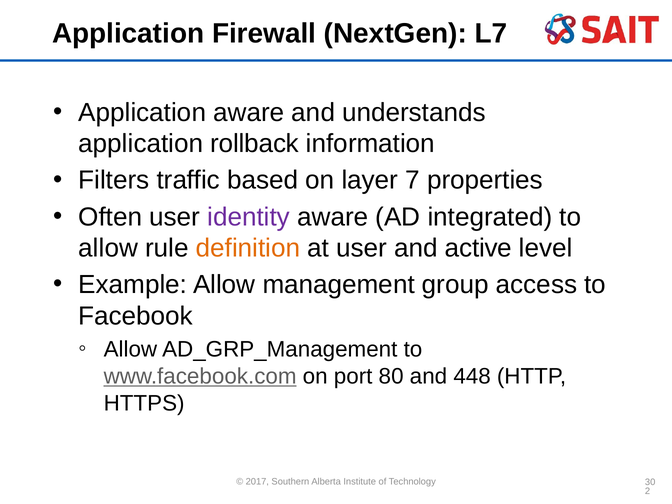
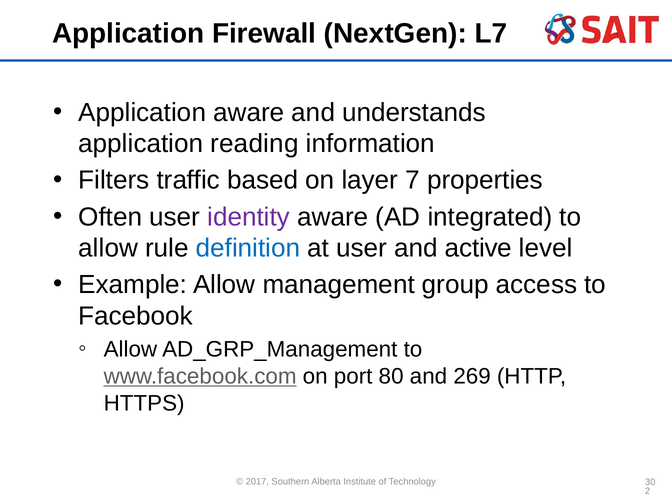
rollback: rollback -> reading (254, 144)
definition colour: orange -> blue (248, 248)
448: 448 -> 269 (472, 376)
